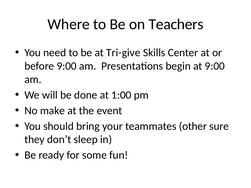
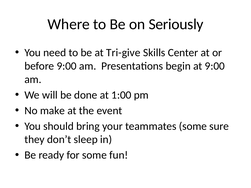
Teachers: Teachers -> Seriously (176, 24)
teammates other: other -> some (193, 126)
